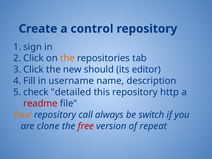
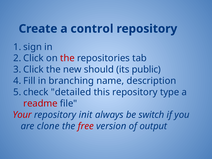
the colour: orange -> red (67, 58)
editor: editor -> public (146, 70)
username: username -> branching (71, 81)
http: http -> type (170, 92)
Your colour: orange -> red (22, 115)
call: call -> init (86, 115)
repeat: repeat -> output (153, 126)
